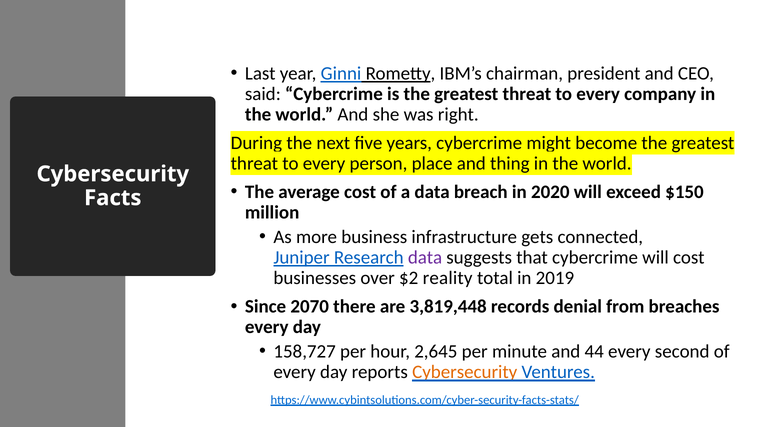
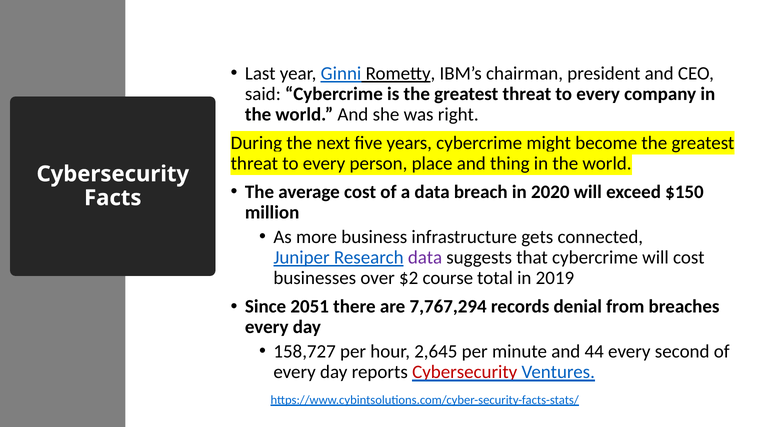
reality: reality -> course (448, 278)
2070: 2070 -> 2051 (310, 307)
3,819,448: 3,819,448 -> 7,767,294 (448, 307)
Cybersecurity colour: orange -> red (465, 372)
